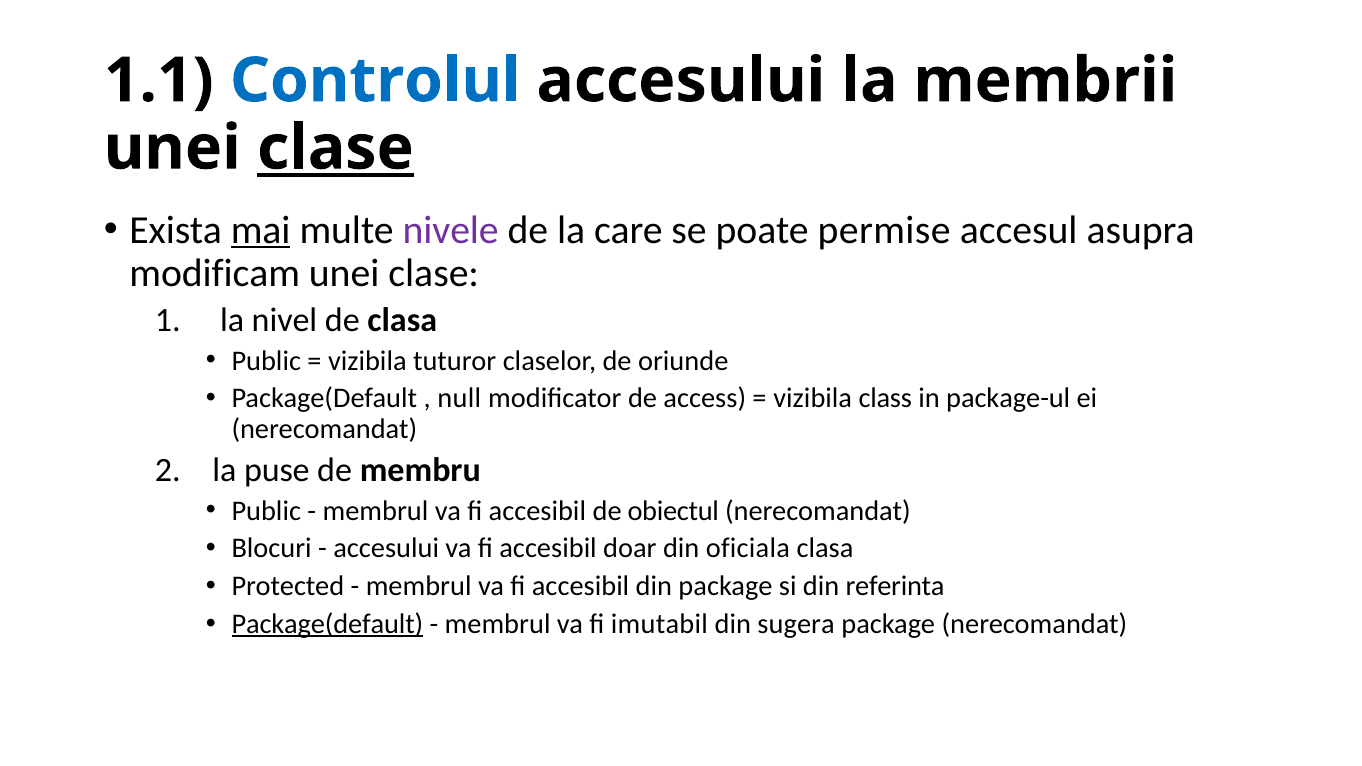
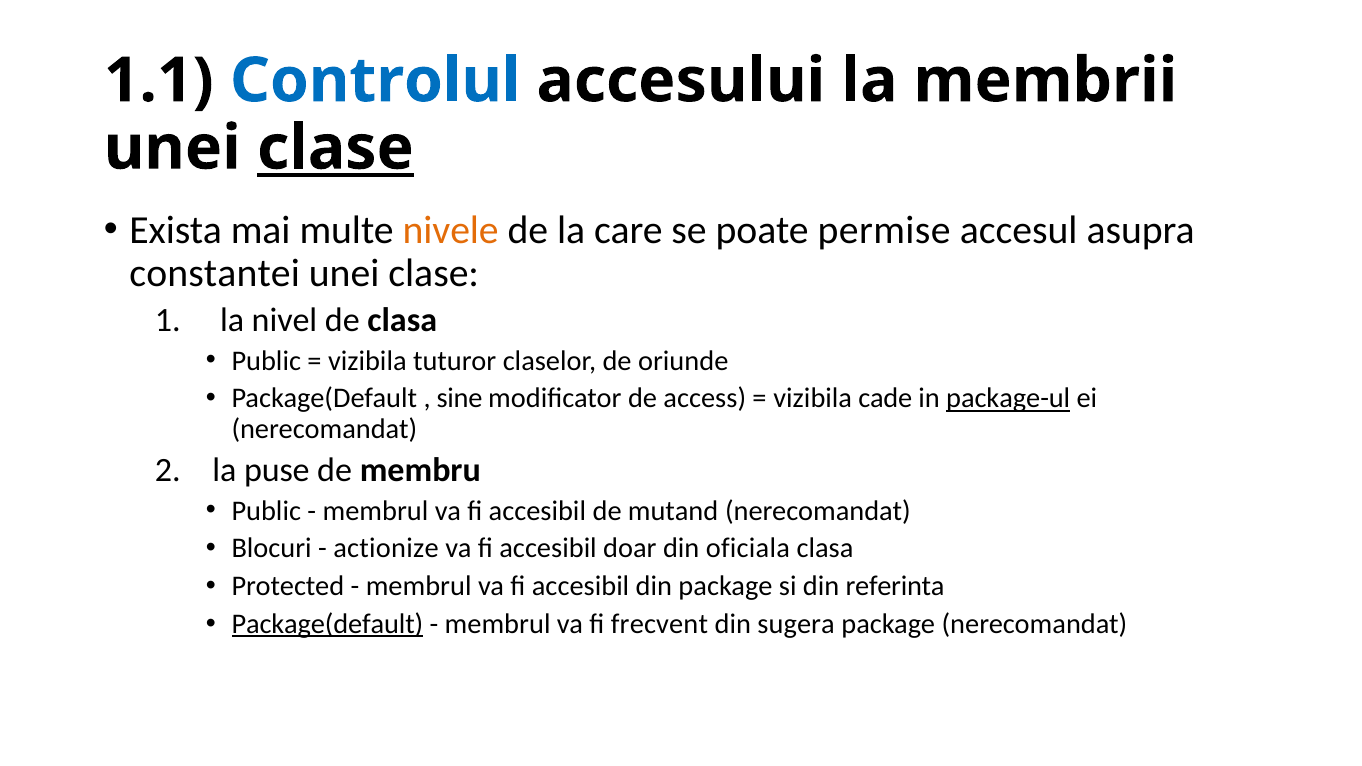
mai underline: present -> none (261, 230)
nivele colour: purple -> orange (451, 230)
modificam: modificam -> constantei (215, 273)
null: null -> sine (460, 399)
class: class -> cade (885, 399)
package-ul underline: none -> present (1008, 399)
obiectul: obiectul -> mutand (673, 511)
accesului: accesului -> actionize (386, 549)
imutabil: imutabil -> frecvent (659, 624)
